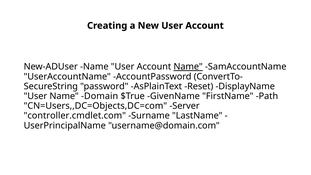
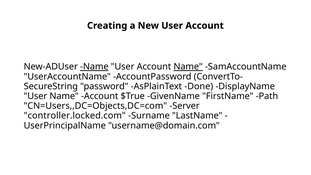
Name underline: none -> present (94, 67)
Reset: Reset -> Done (199, 86)
Name Domain: Domain -> Account (100, 96)
controller.cmdlet.com: controller.cmdlet.com -> controller.locked.com (75, 116)
